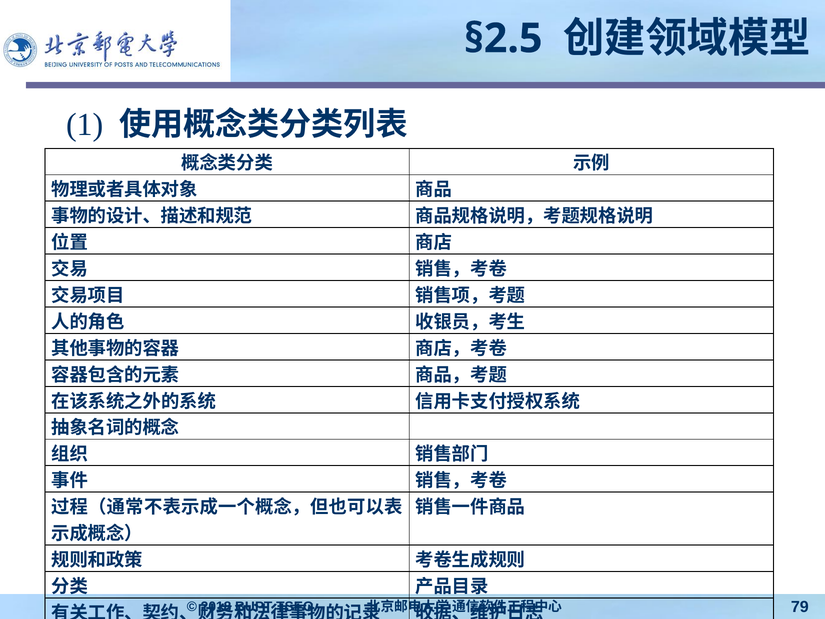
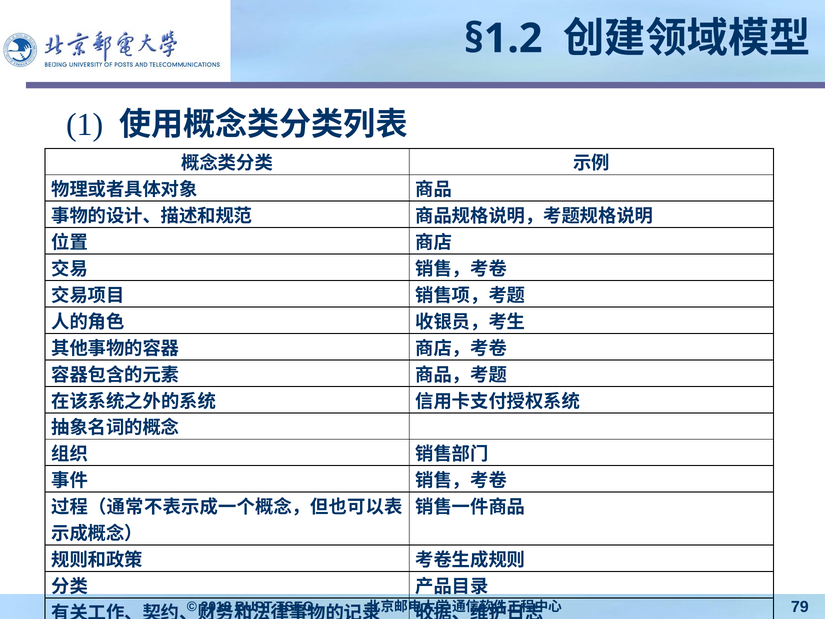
§2.5: §2.5 -> §1.2 (503, 39)
